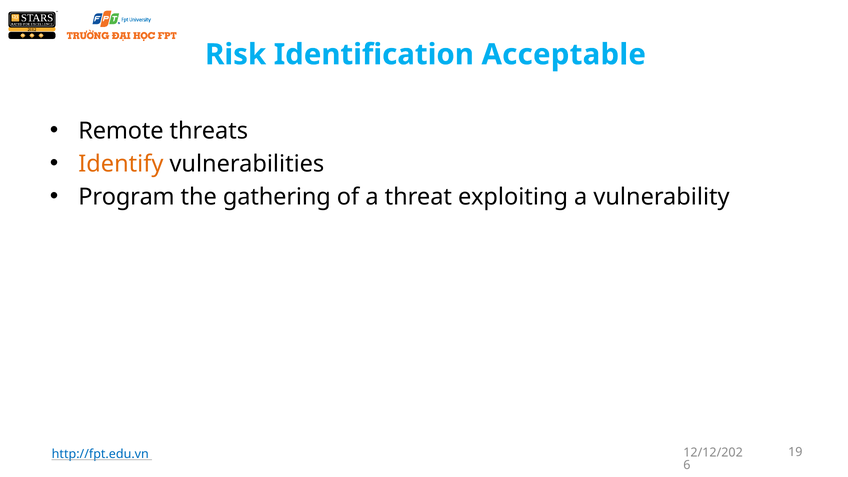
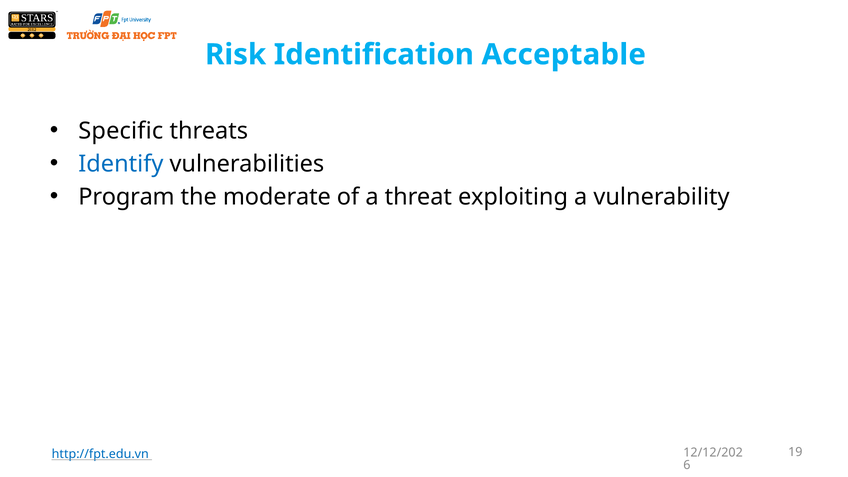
Remote: Remote -> Specific (121, 131)
Identify colour: orange -> blue (121, 164)
gathering: gathering -> moderate (277, 197)
